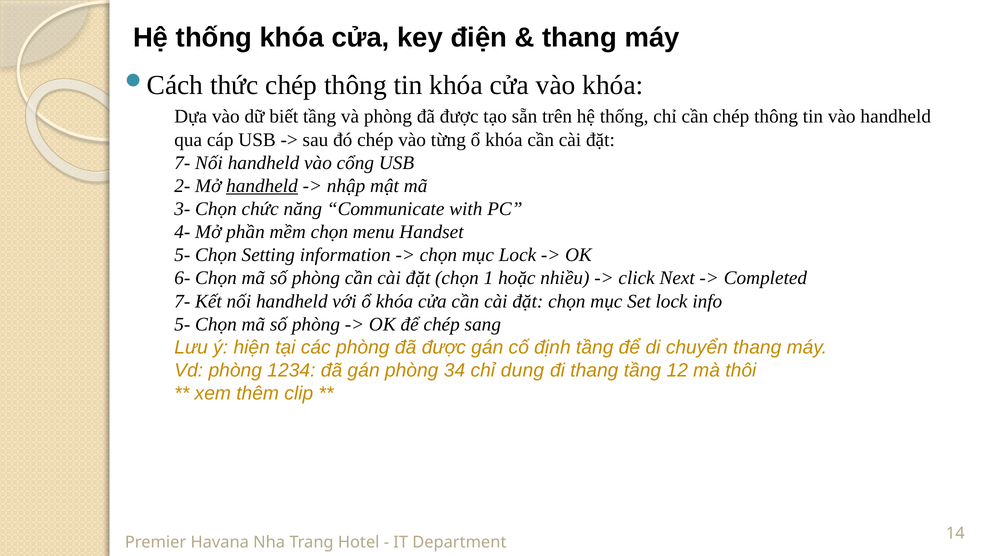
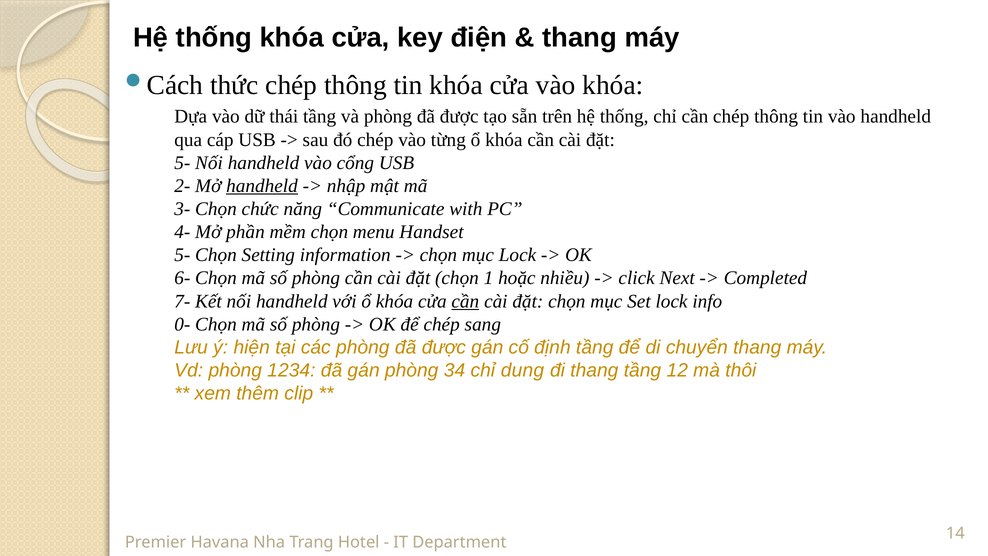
biết: biết -> thái (284, 117)
7-: 7- -> 5- (182, 163)
cần underline: none -> present (465, 301)
5-: 5- -> 0- (182, 324)
